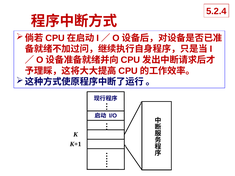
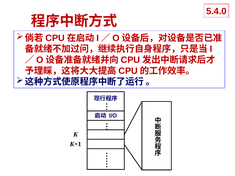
5.2.4: 5.2.4 -> 5.4.0 (216, 11)
